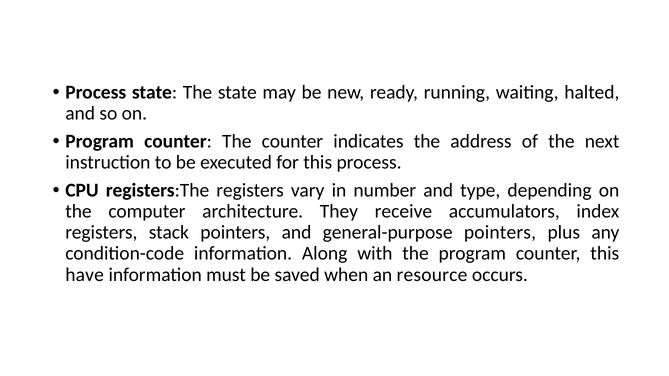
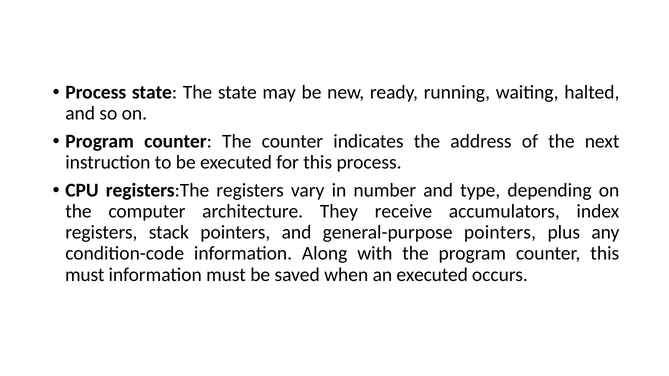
have: have -> must (85, 275)
an resource: resource -> executed (432, 275)
